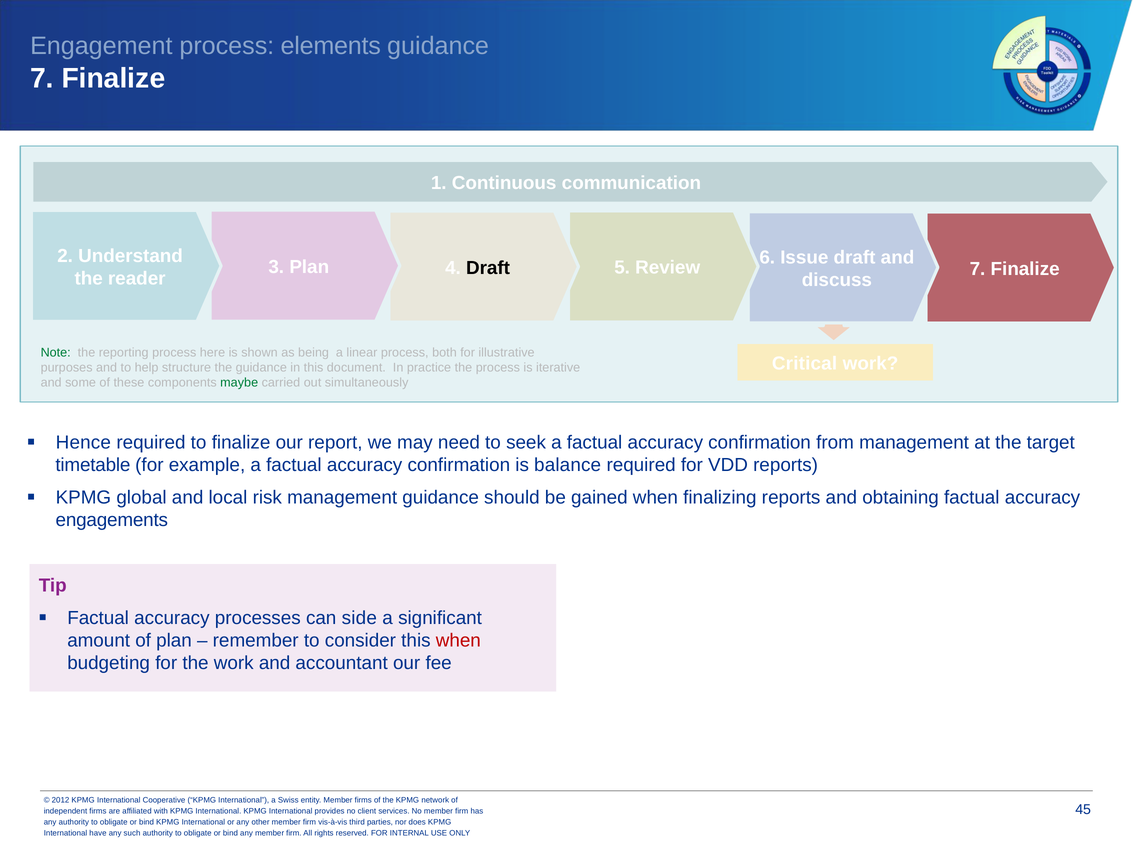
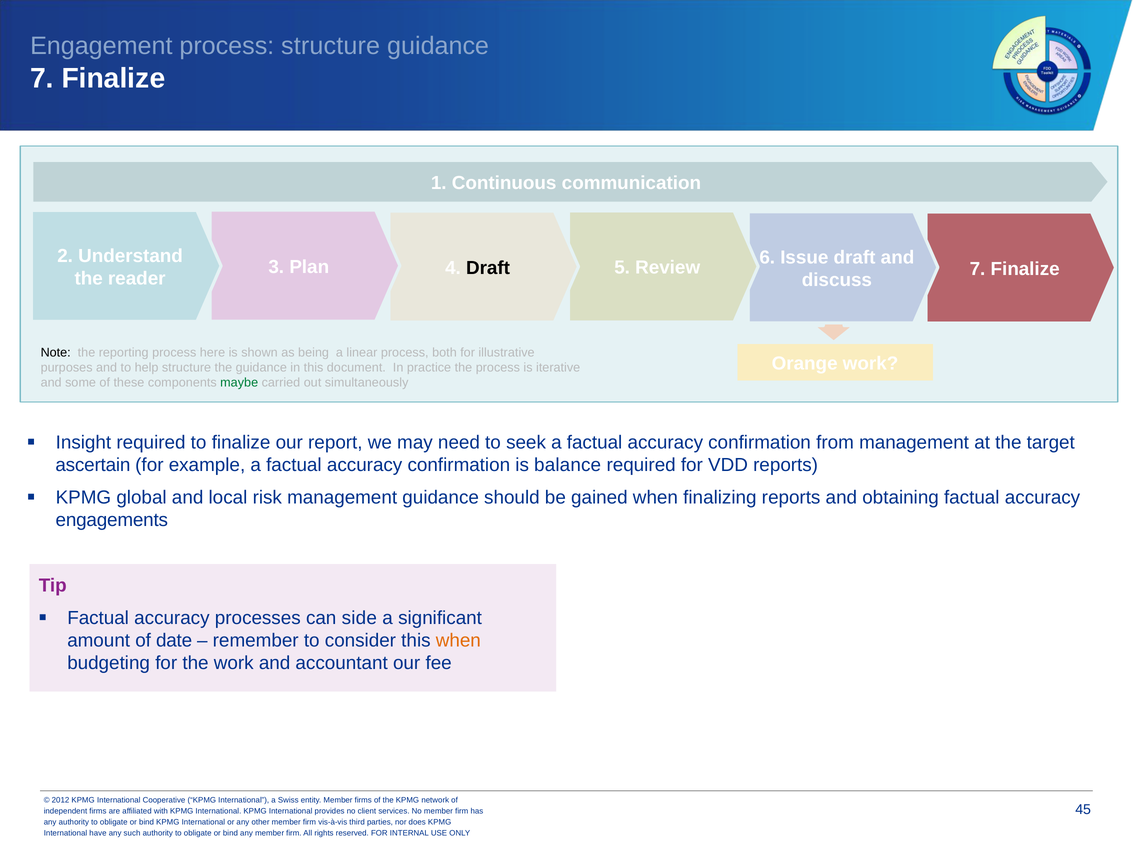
process elements: elements -> structure (331, 46)
Note colour: green -> black (56, 353)
Critical: Critical -> Orange (805, 363)
Hence: Hence -> Insight (83, 442)
timetable: timetable -> ascertain (93, 465)
of plan: plan -> date (174, 640)
when colour: red -> orange (458, 640)
